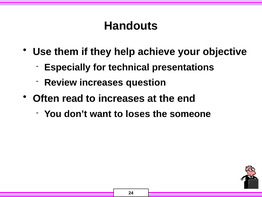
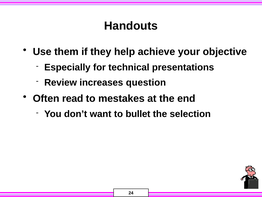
to increases: increases -> mestakes (121, 98)
loses: loses -> bullet (138, 114)
someone: someone -> selection (190, 114)
